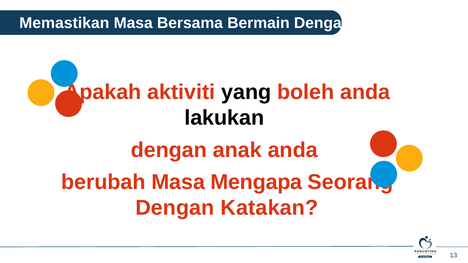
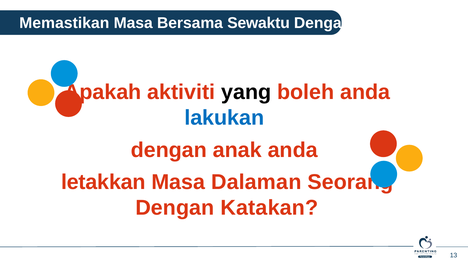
Bermain: Bermain -> Sewaktu (259, 23)
lakukan colour: black -> blue (224, 118)
berubah: berubah -> letakkan (103, 182)
Mengapa: Mengapa -> Dalaman (256, 182)
